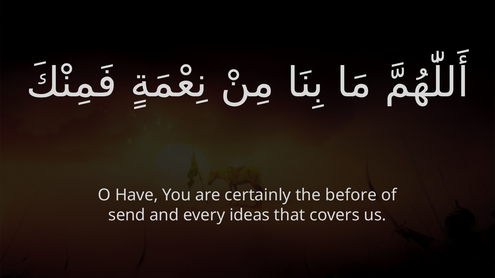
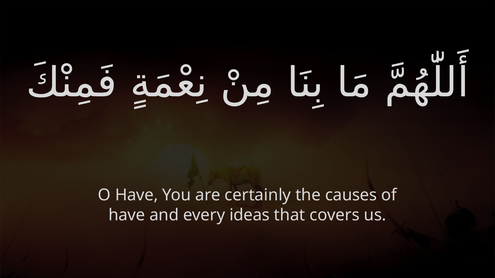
before: before -> causes (351, 195)
send: send -> have (127, 215)
